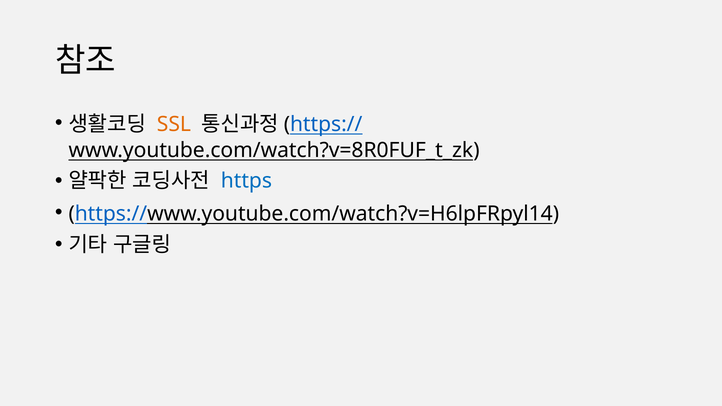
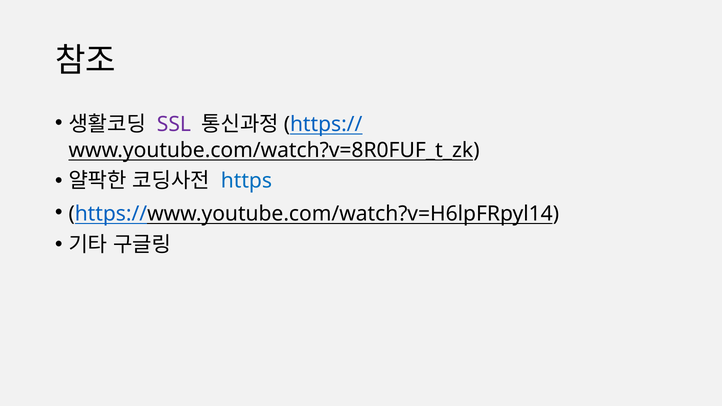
SSL colour: orange -> purple (174, 124)
